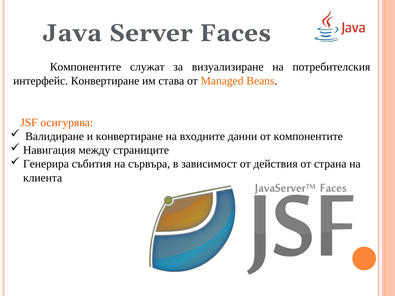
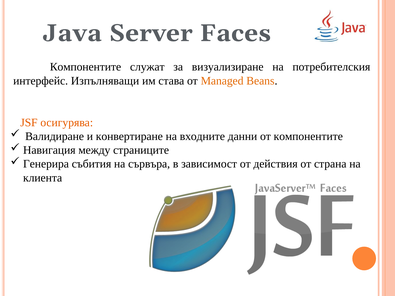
интерфейс Конвертиране: Конвертиране -> Изпълняващи (105, 81)
